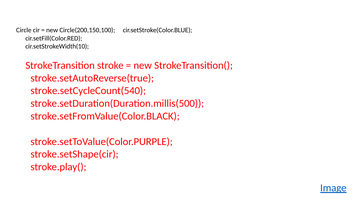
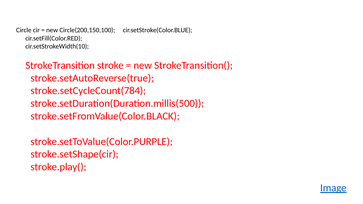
stroke.setCycleCount(540: stroke.setCycleCount(540 -> stroke.setCycleCount(784 (88, 91)
